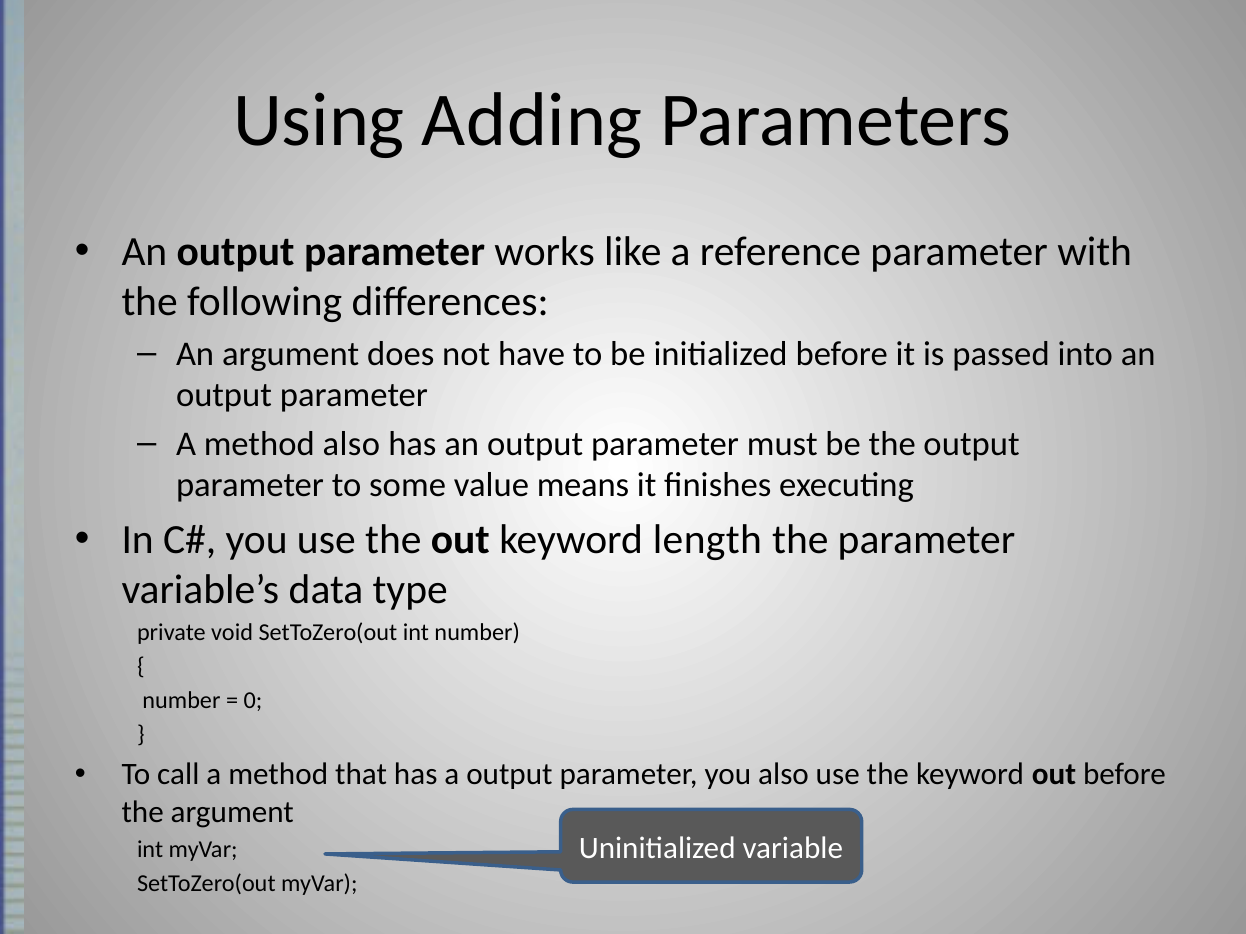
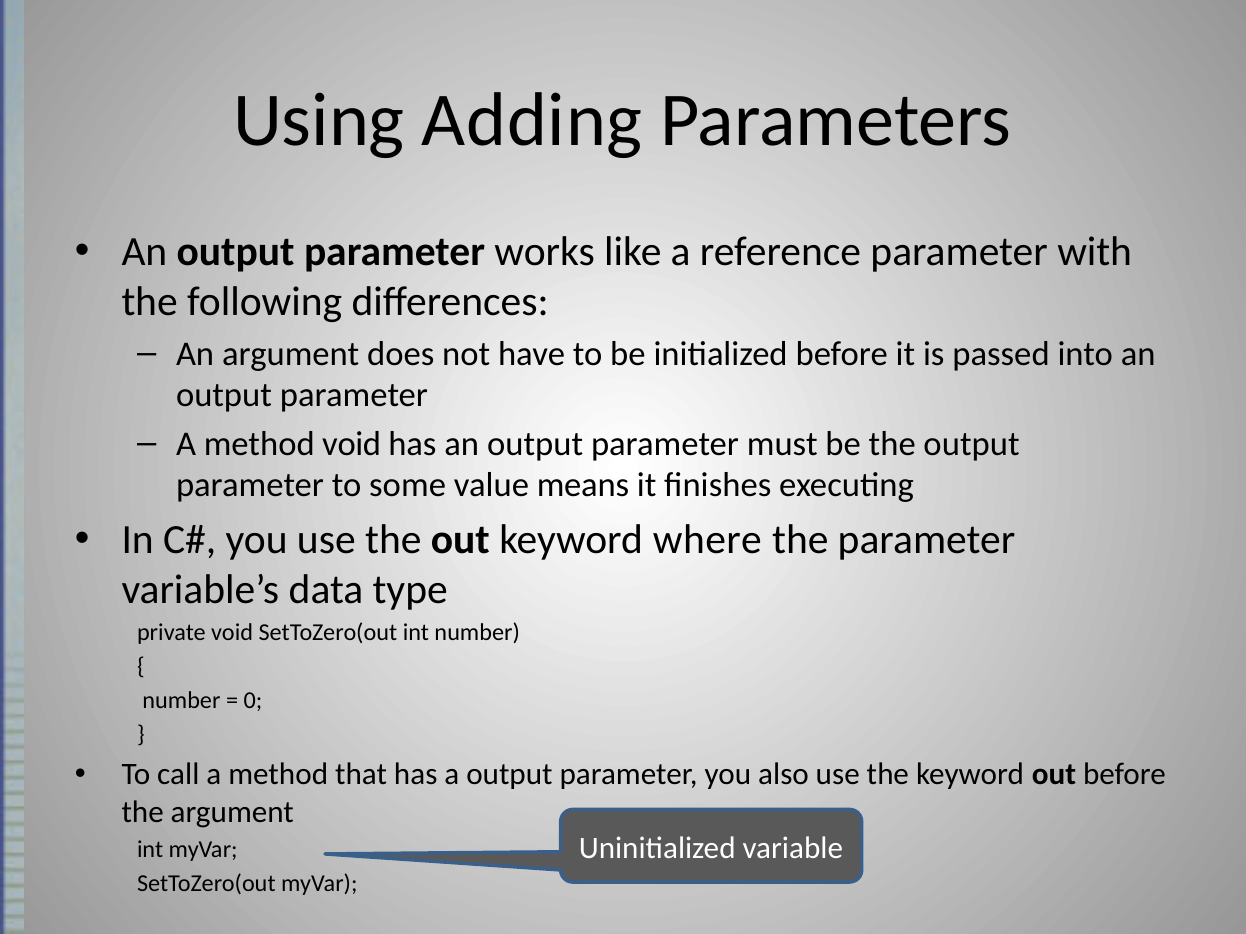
method also: also -> void (352, 444)
length: length -> where (707, 540)
